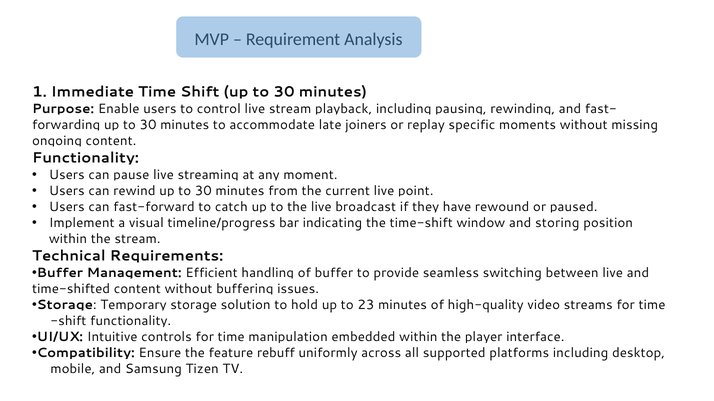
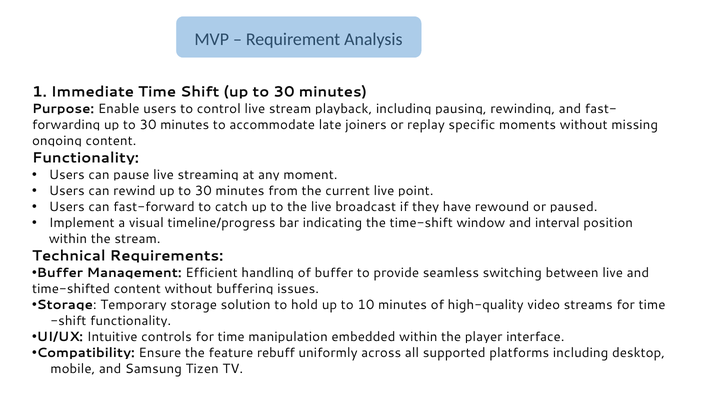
storing: storing -> interval (557, 223)
23: 23 -> 10 (366, 305)
